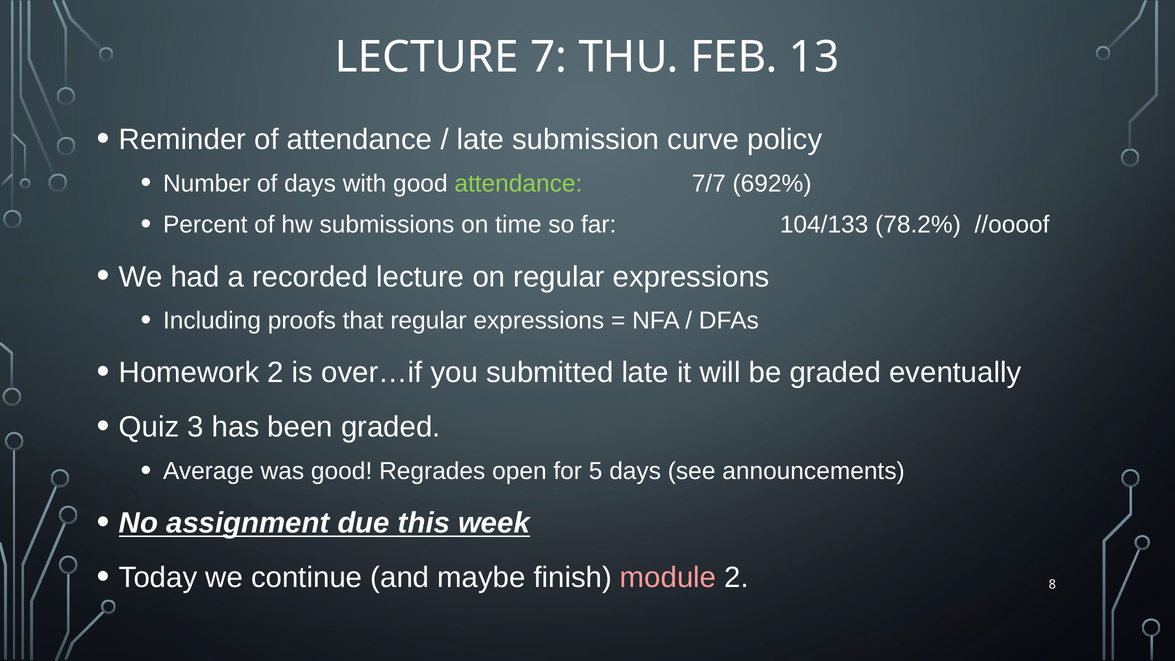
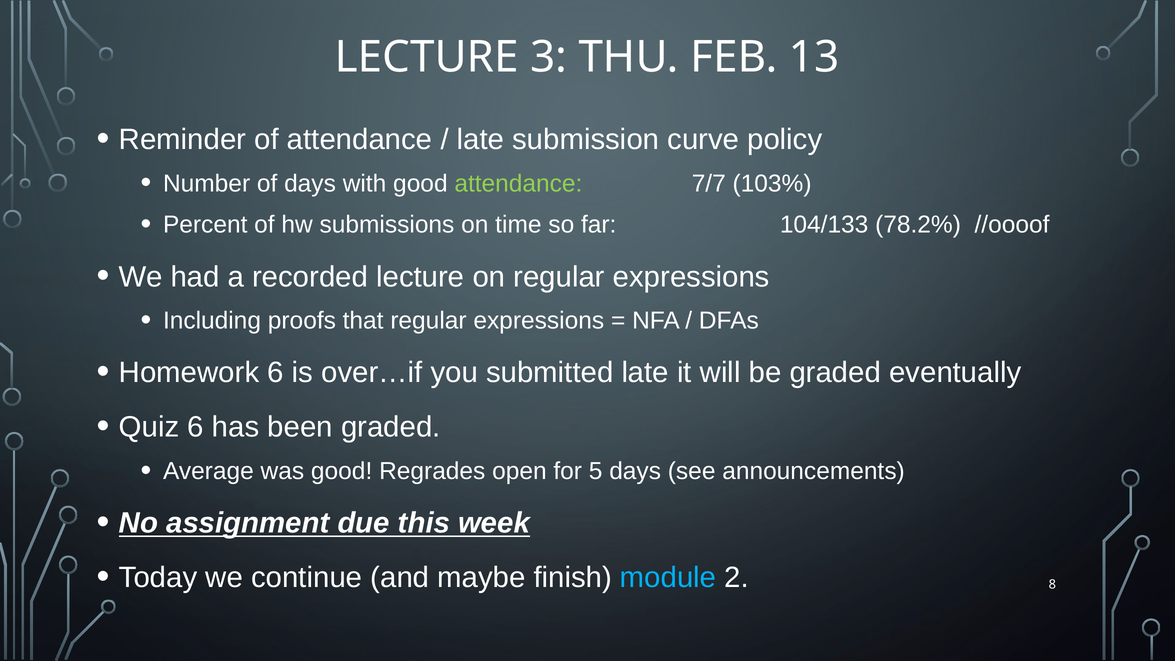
7: 7 -> 3 (549, 57)
692%: 692% -> 103% (772, 183)
Homework 2: 2 -> 6 (276, 373)
Quiz 3: 3 -> 6 (196, 427)
module colour: pink -> light blue (668, 578)
